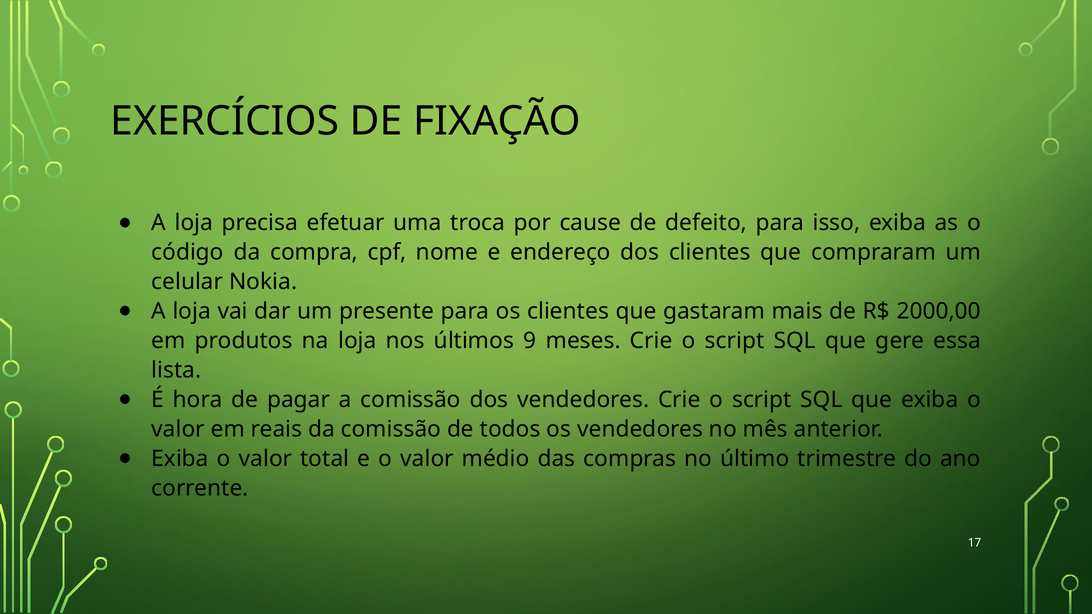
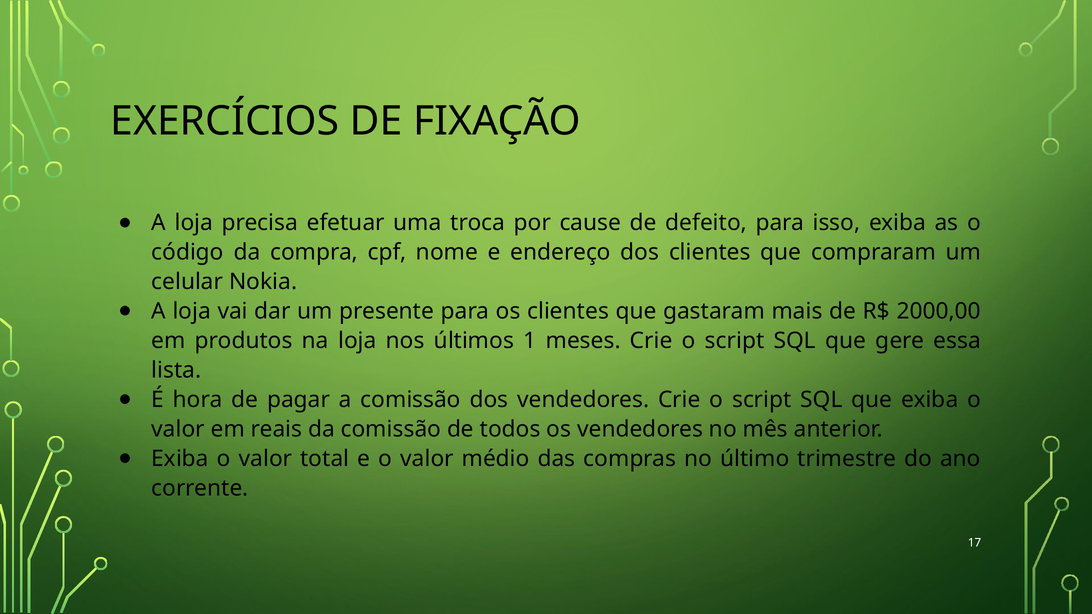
9: 9 -> 1 (530, 341)
